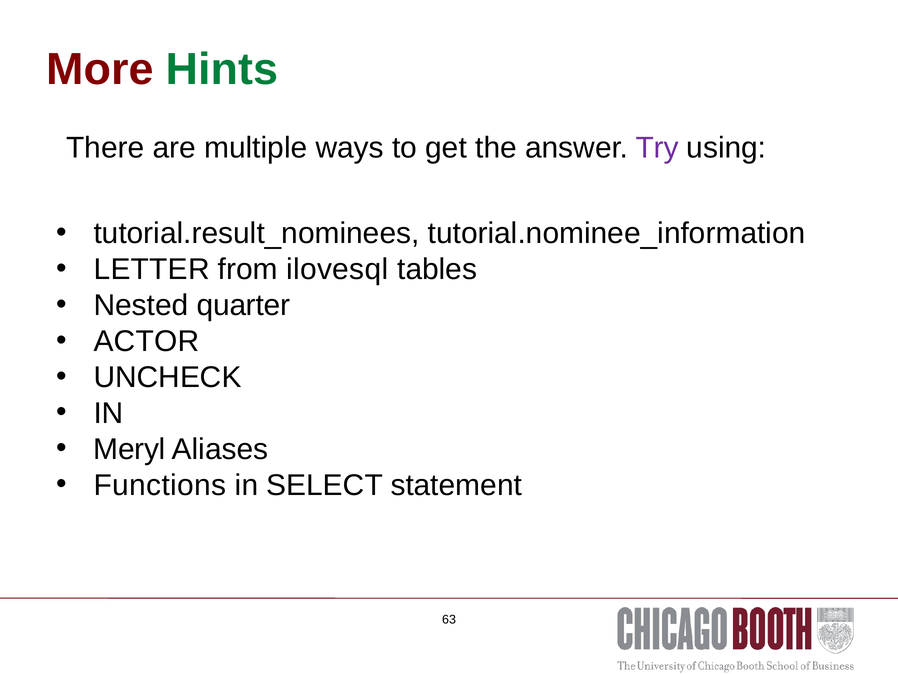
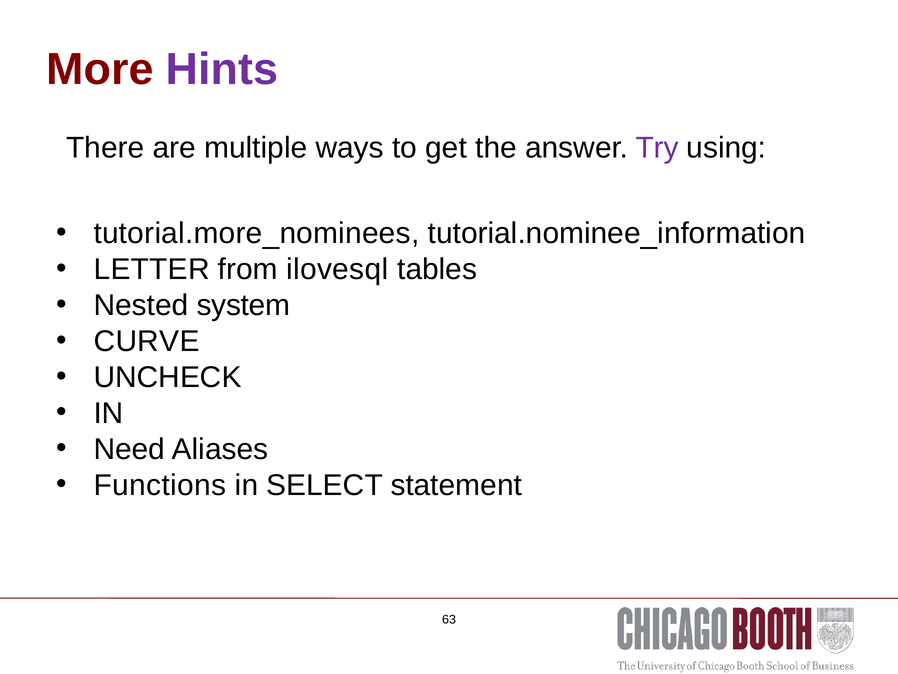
Hints colour: green -> purple (222, 69)
tutorial.result_nominees: tutorial.result_nominees -> tutorial.more_nominees (256, 233)
quarter: quarter -> system (243, 305)
ACTOR: ACTOR -> CURVE (147, 341)
Meryl: Meryl -> Need (129, 449)
